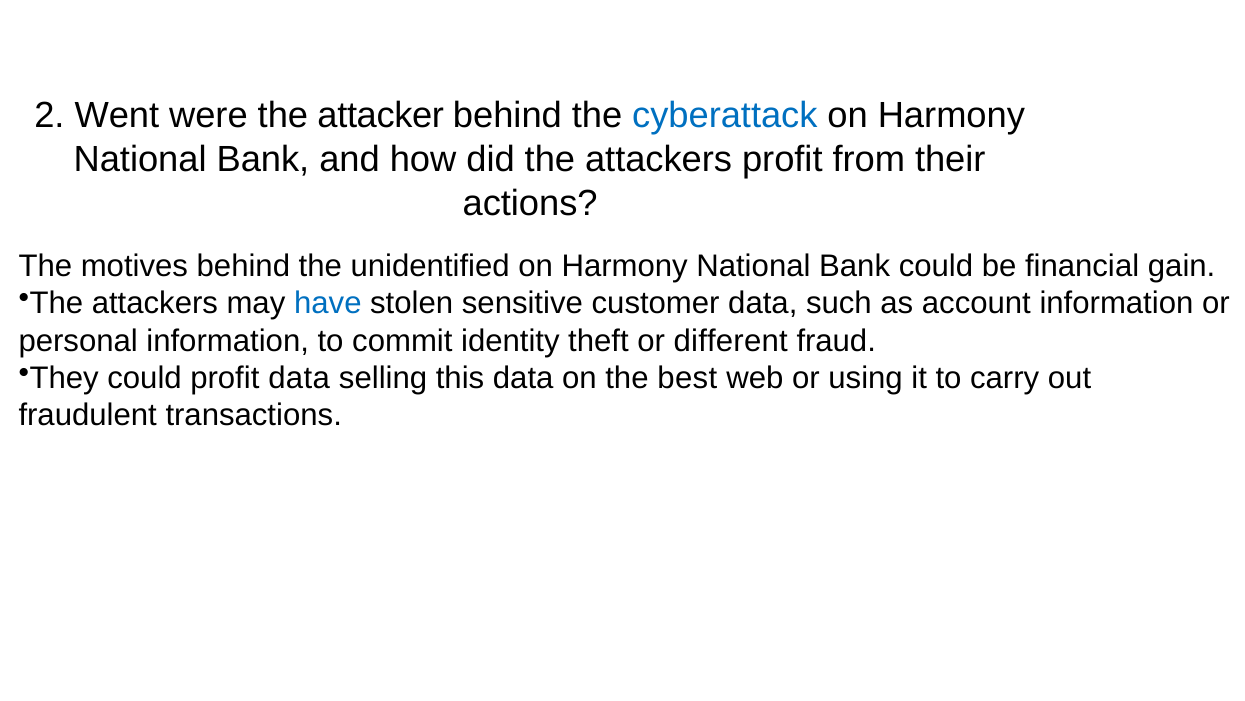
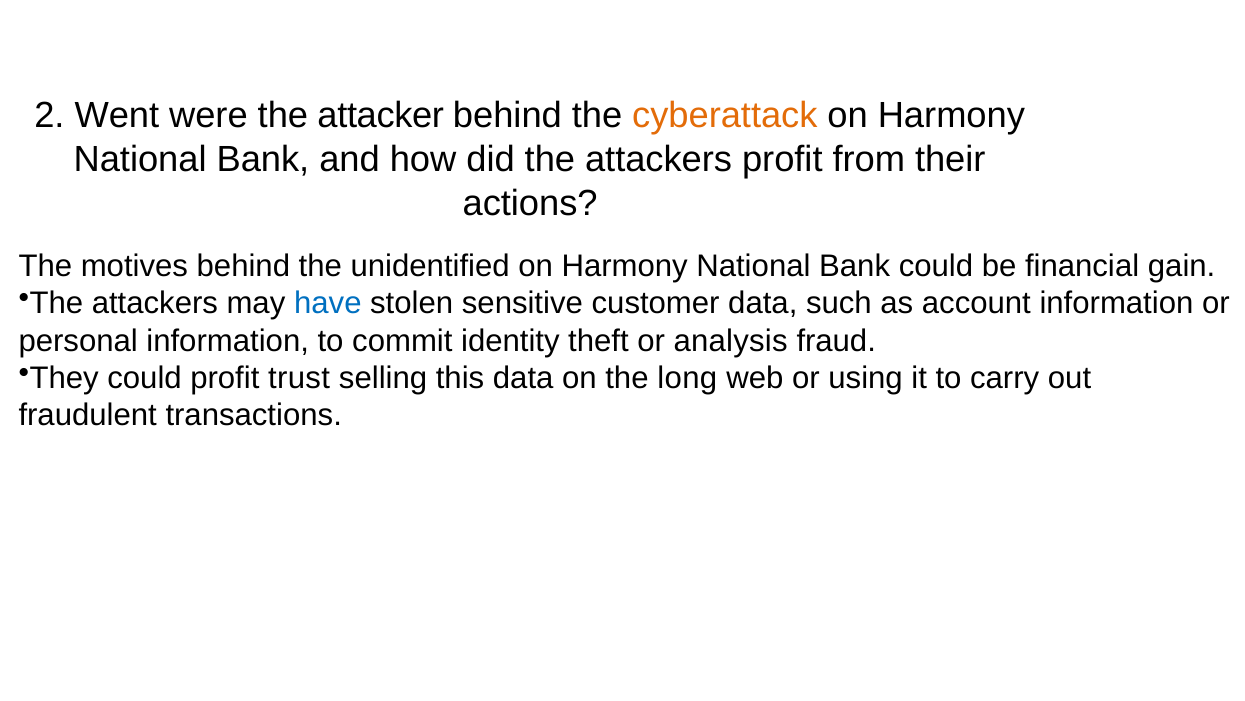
cyberattack colour: blue -> orange (725, 116)
different: different -> analysis (731, 340)
profit data: data -> trust (299, 378)
best: best -> long (687, 378)
